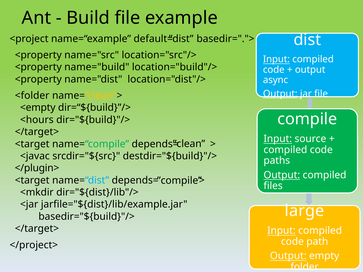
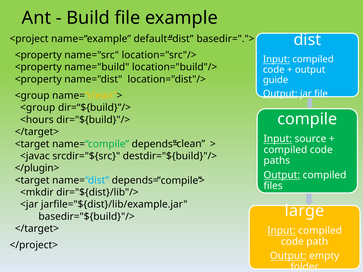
async: async -> guide (276, 80)
<folder: <folder -> <group (32, 96)
<empty: <empty -> <group (38, 108)
